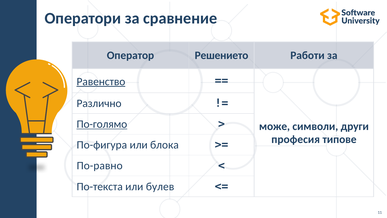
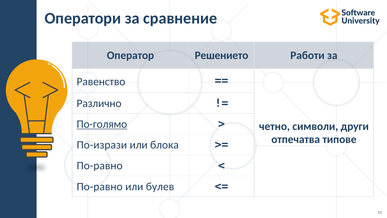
Равенство underline: present -> none (101, 81)
може: може -> четно (274, 126)
професия: професия -> отпечатва (296, 139)
По-фигура: По-фигура -> По-изрази (102, 145)
По-текста: По-текста -> По-равно (100, 186)
